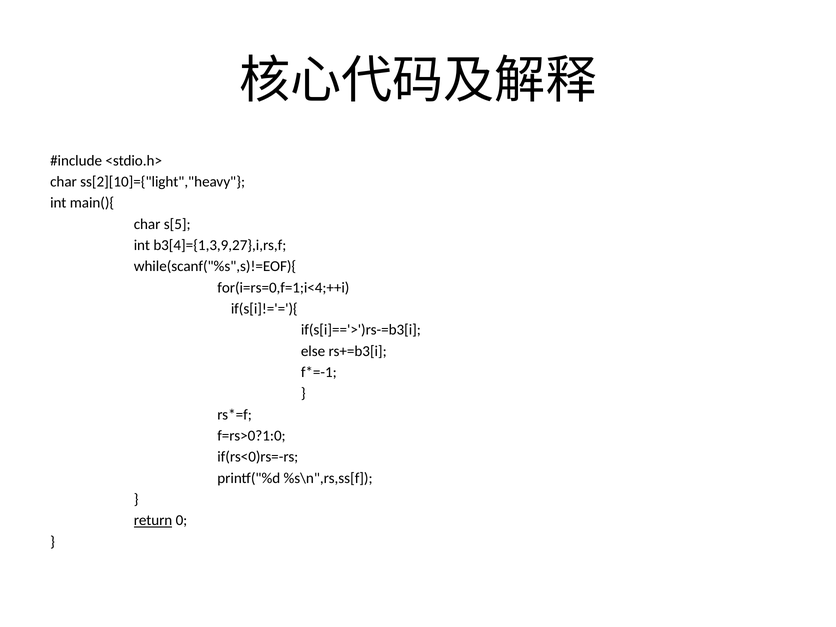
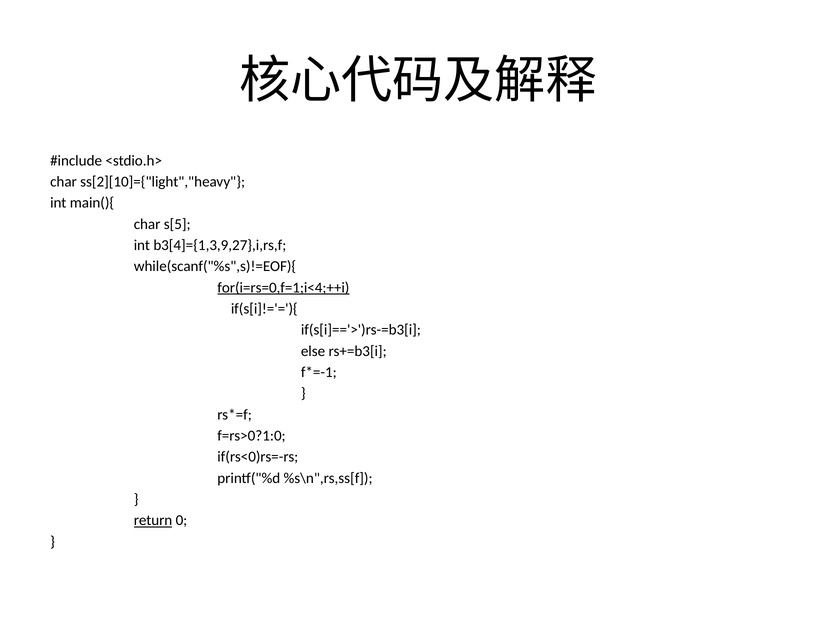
for(i=rs=0,f=1;i<4;++i underline: none -> present (283, 288)
